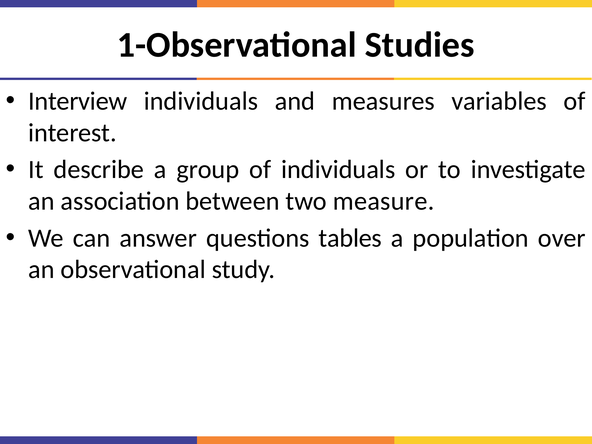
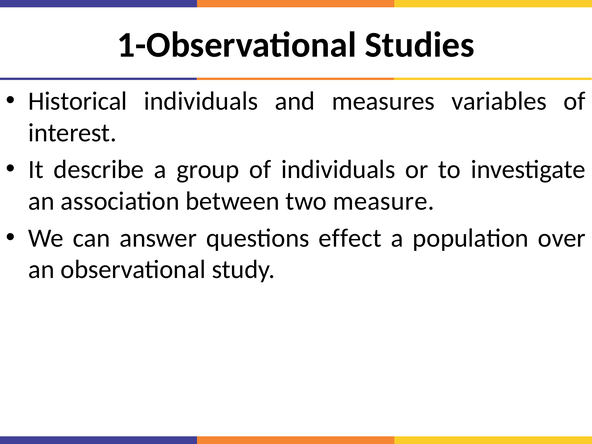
Interview: Interview -> Historical (78, 101)
tables: tables -> effect (350, 238)
